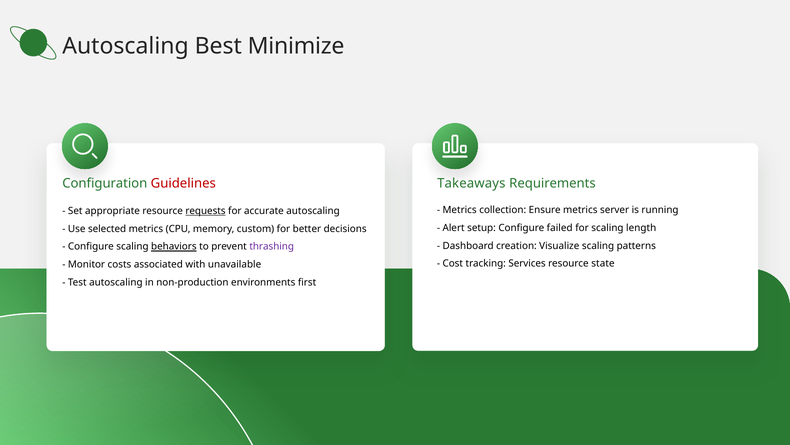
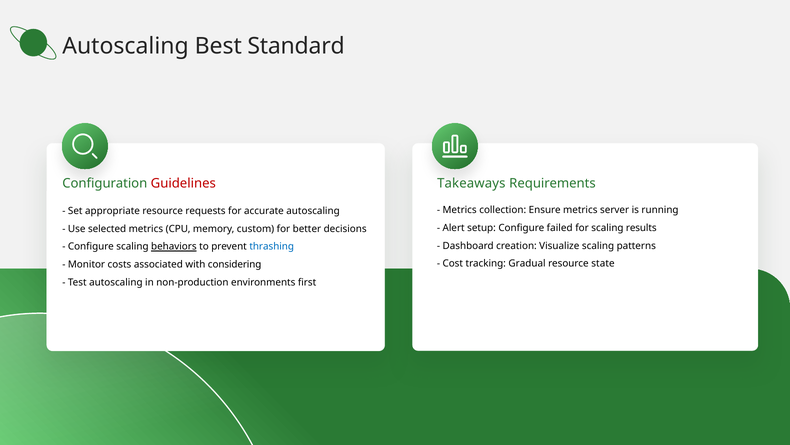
Minimize: Minimize -> Standard (296, 46)
requests underline: present -> none (206, 211)
length: length -> results (641, 228)
thrashing colour: purple -> blue (272, 246)
Services: Services -> Gradual (527, 263)
unavailable: unavailable -> considering (235, 264)
